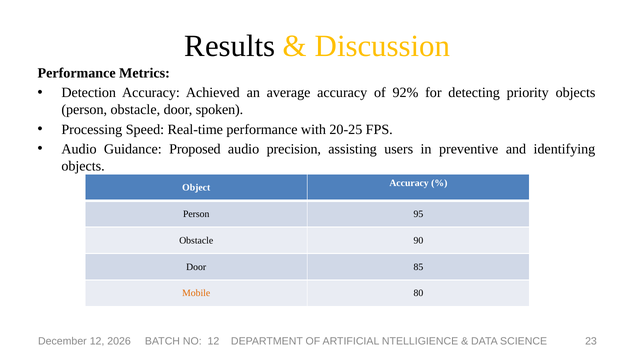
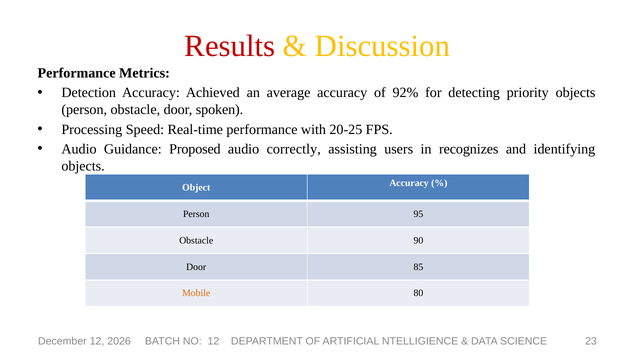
Results colour: black -> red (230, 46)
precision: precision -> correctly (294, 149)
preventive: preventive -> recognizes (469, 149)
